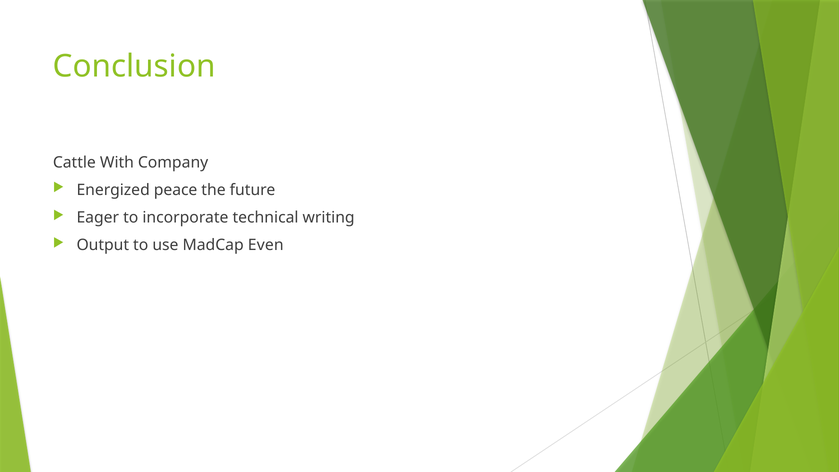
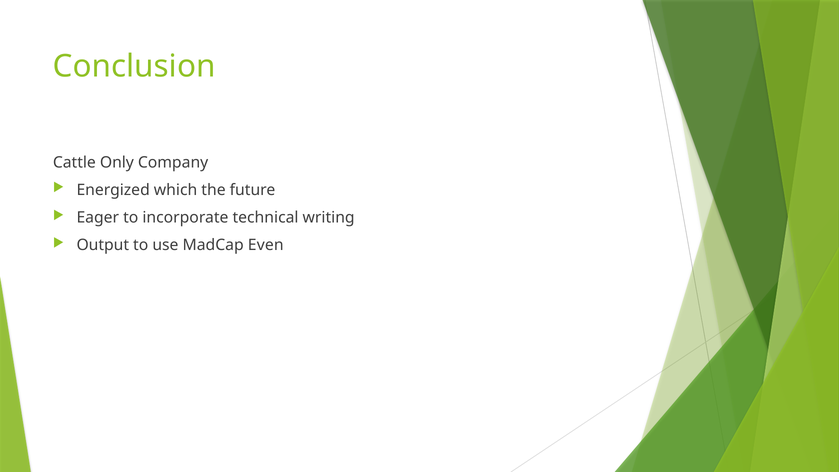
With: With -> Only (117, 162)
peace: peace -> which (176, 190)
